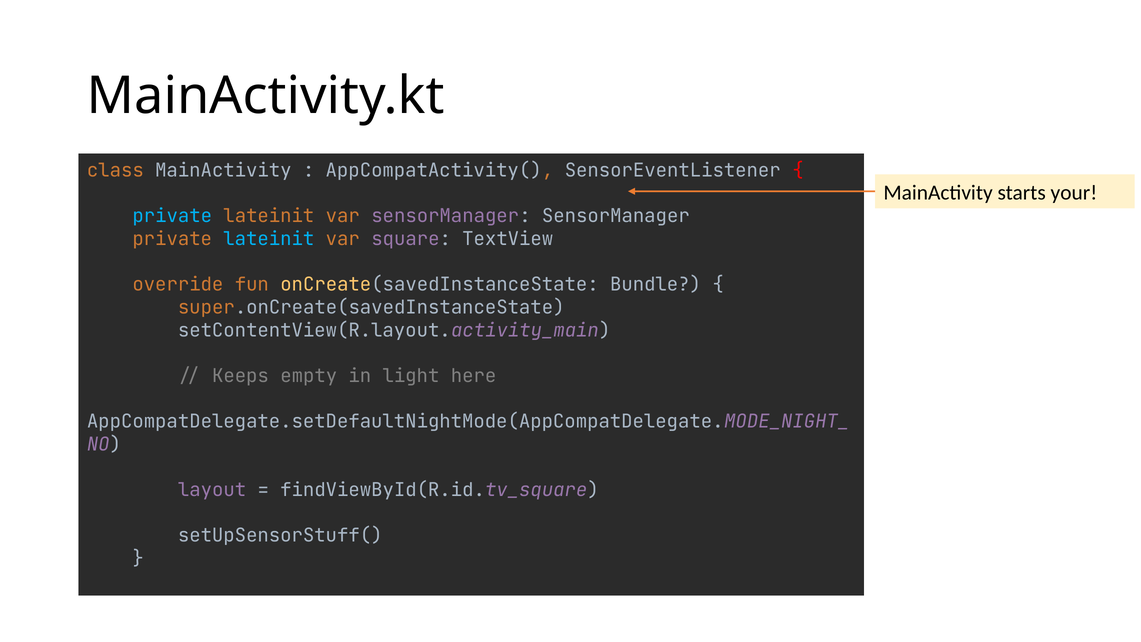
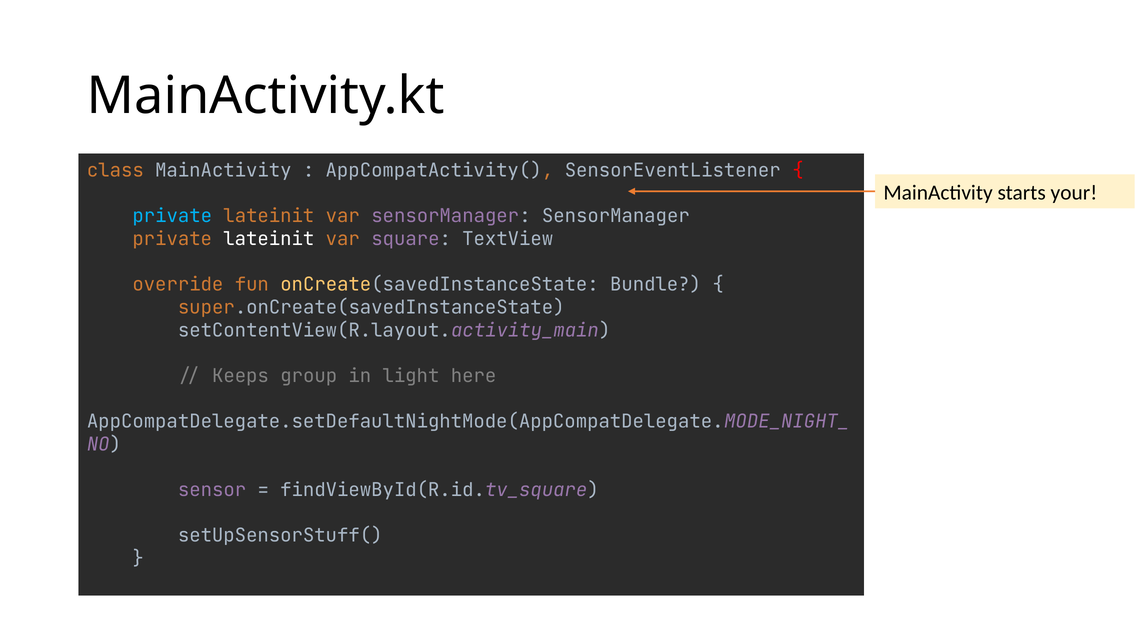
lateinit colour: light blue -> white (269, 239)
empty: empty -> group (309, 376)
layout: layout -> sensor (212, 490)
